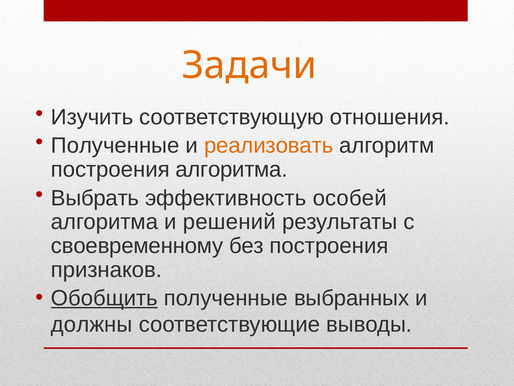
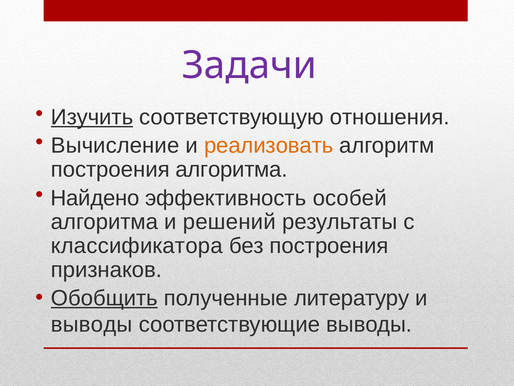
Задачи colour: orange -> purple (249, 65)
Изучить underline: none -> present (92, 117)
Полученные: Полученные -> Вычисление (115, 145)
Выбрать: Выбрать -> Найдено (95, 198)
своевременному: своевременному -> классификатора (137, 246)
выбранных: выбранных -> литературу (352, 298)
должны: должны -> выводы (92, 324)
